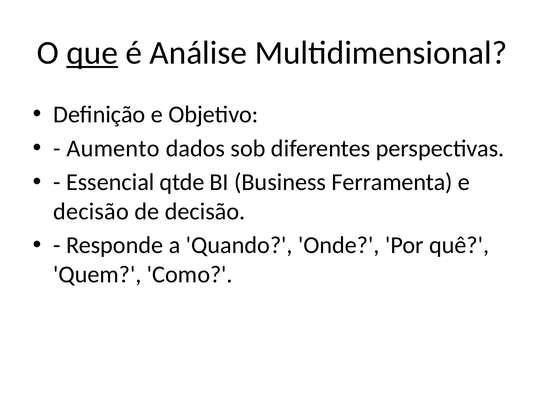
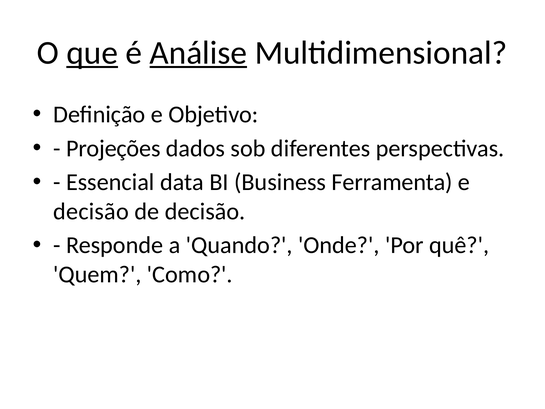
Análise underline: none -> present (198, 53)
Aumento: Aumento -> Projeções (113, 148)
qtde: qtde -> data (182, 182)
